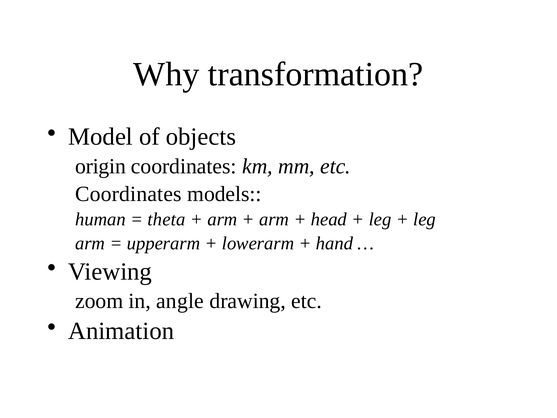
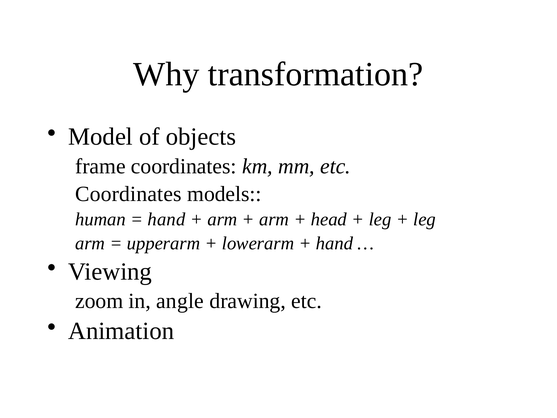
origin: origin -> frame (100, 166)
theta: theta -> hand (166, 219)
